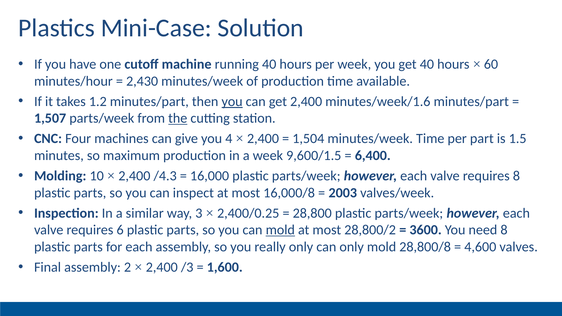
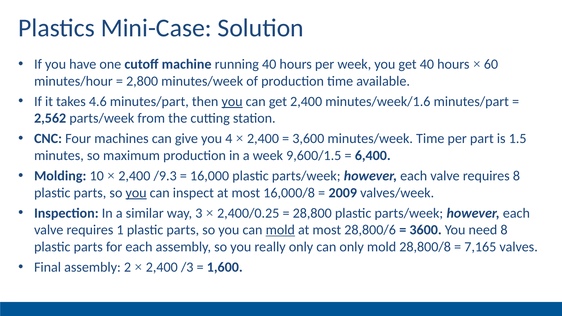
2,430: 2,430 -> 2,800 (142, 81)
1.2: 1.2 -> 4.6 (98, 101)
1,507: 1,507 -> 2,562 (50, 118)
the underline: present -> none (178, 118)
1,504: 1,504 -> 3,600 (308, 139)
/4.3: /4.3 -> /9.3 (165, 176)
you underline: none -> present (136, 193)
2003: 2003 -> 2009 (343, 193)
6: 6 -> 1 (120, 230)
28,800/2: 28,800/2 -> 28,800/6 (370, 230)
4,600: 4,600 -> 7,165 (480, 247)
